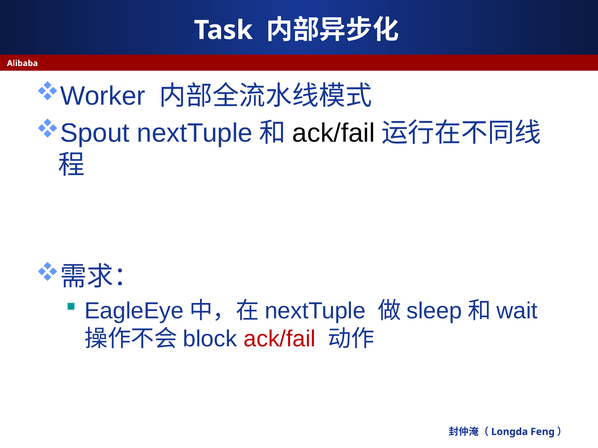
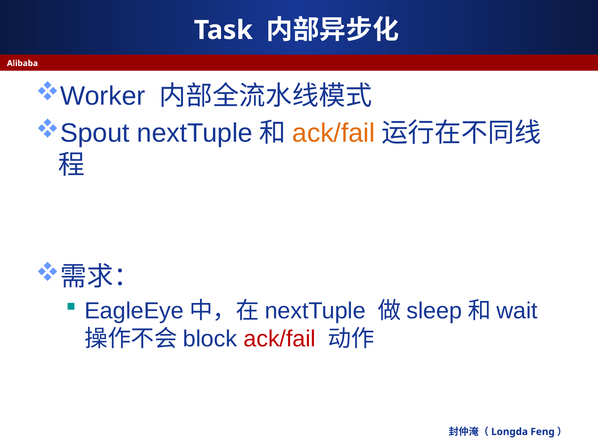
ack/fail colour: black -> orange (334, 133)
